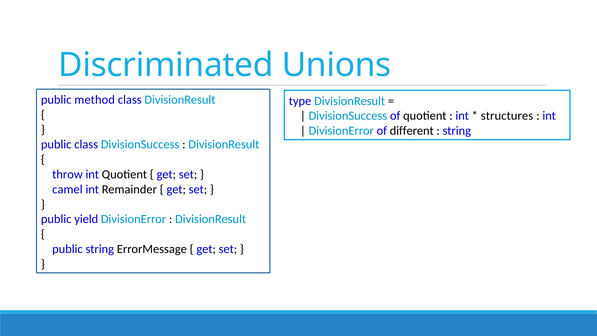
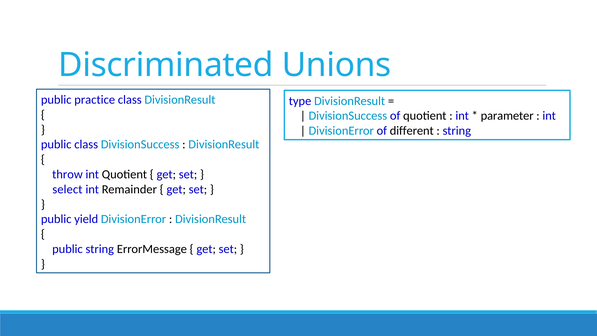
method: method -> practice (95, 100)
structures: structures -> parameter (507, 116)
camel: camel -> select (67, 189)
